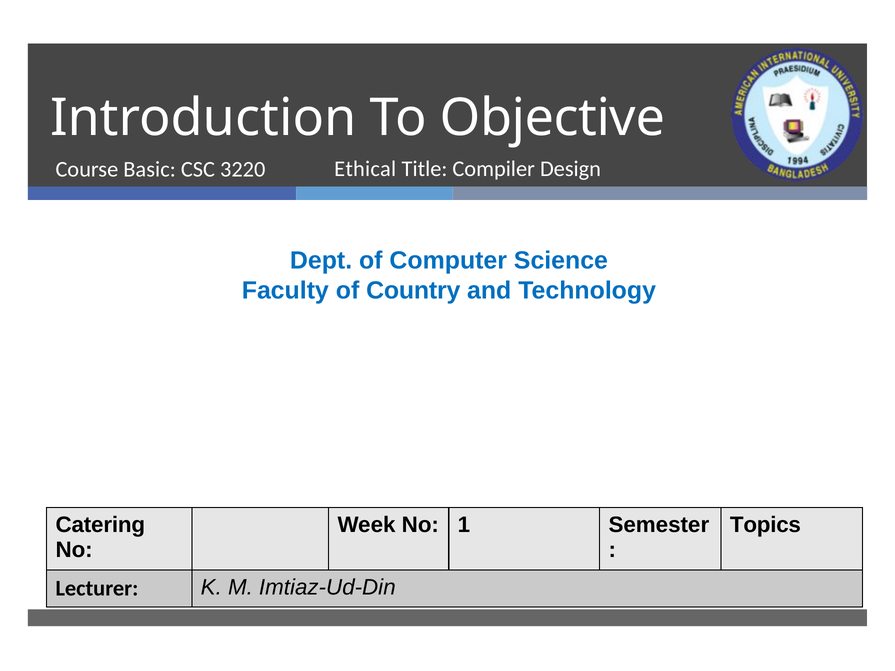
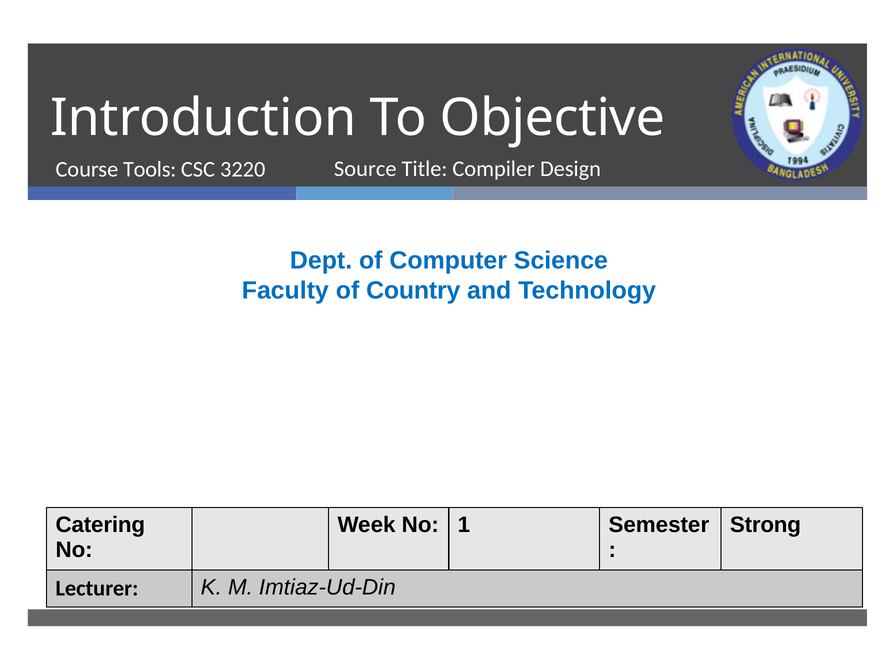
Ethical: Ethical -> Source (365, 169)
Basic: Basic -> Tools (150, 169)
Topics: Topics -> Strong (765, 525)
